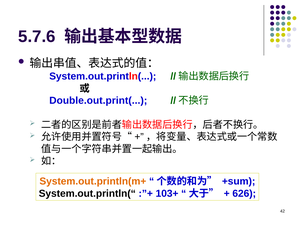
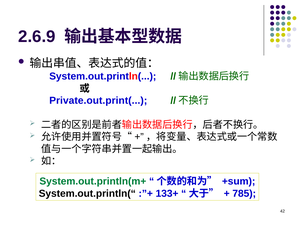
5.7.6: 5.7.6 -> 2.6.9 (37, 37)
Double.out.print(: Double.out.print( -> Private.out.print( (98, 101)
System.out.println(m+ colour: orange -> green (93, 182)
103+: 103+ -> 133+ (167, 194)
626: 626 -> 785 (244, 194)
